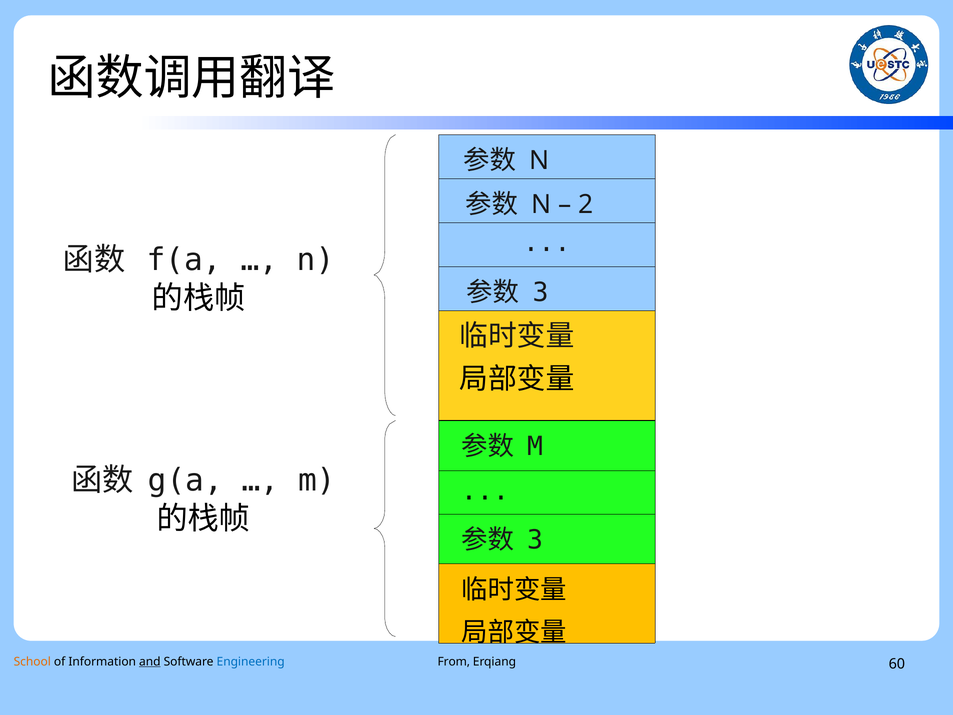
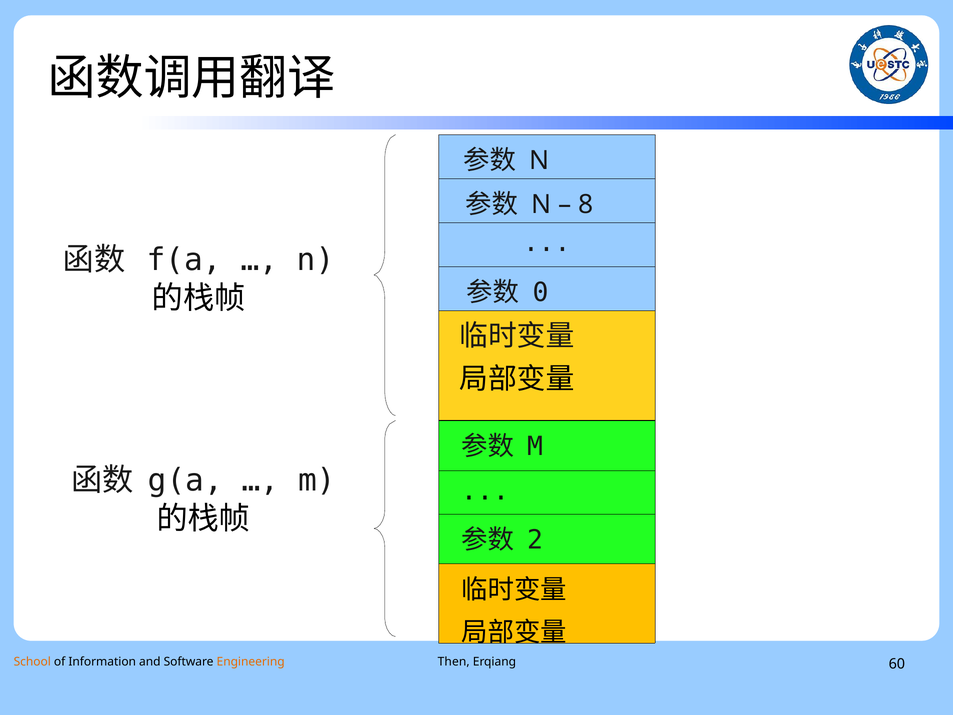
2: 2 -> 8 (586, 205)
3: 3 -> 0 (541, 292)
3: 3 -> 2 (535, 540)
and underline: present -> none (150, 661)
Engineering colour: blue -> orange (251, 661)
From: From -> Then (454, 661)
